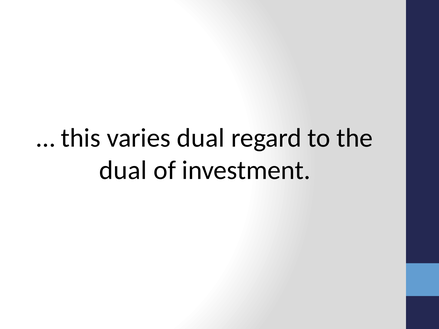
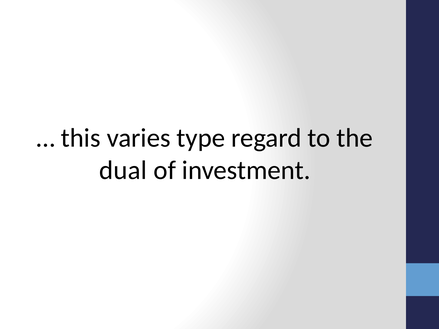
varies dual: dual -> type (201, 138)
